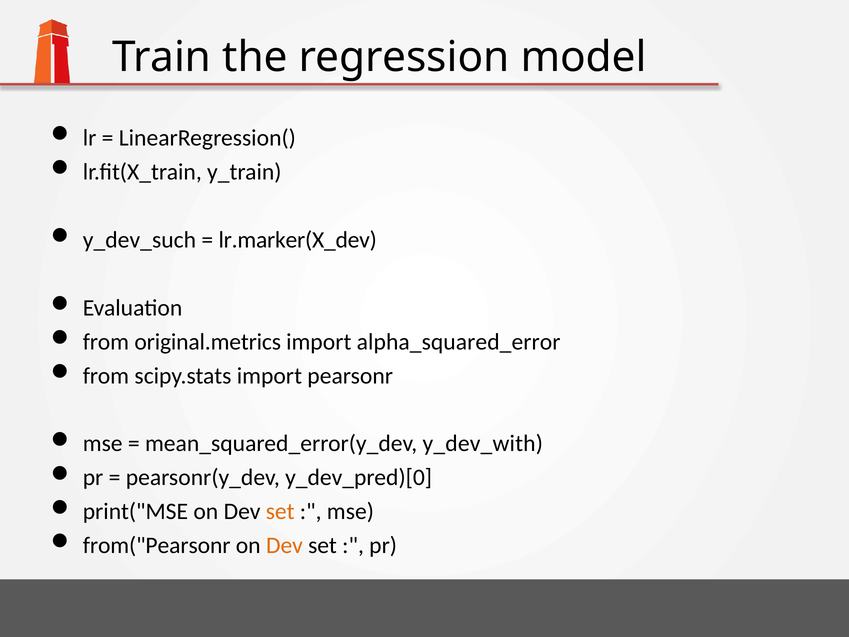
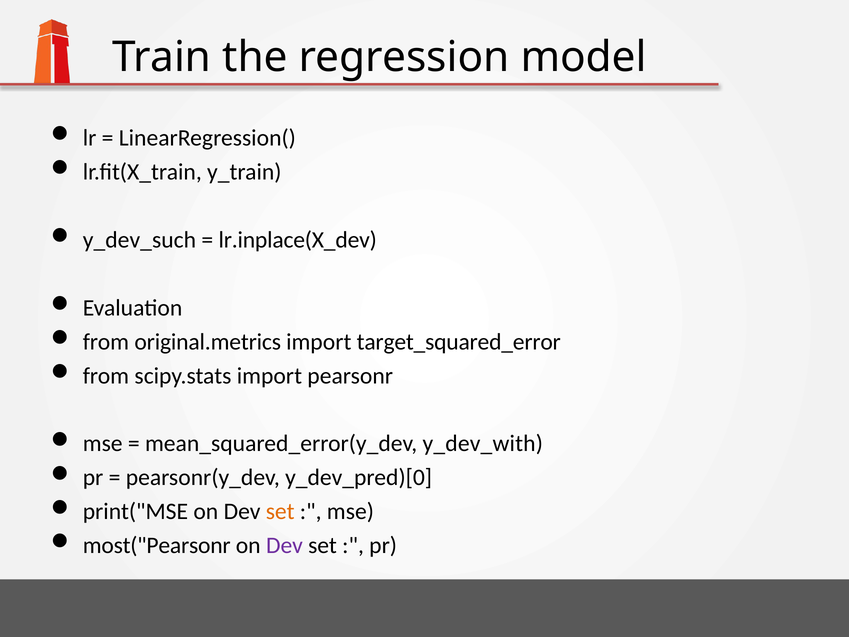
lr.marker(X_dev: lr.marker(X_dev -> lr.inplace(X_dev (298, 240)
alpha_squared_error: alpha_squared_error -> target_squared_error (459, 342)
from("Pearsonr: from("Pearsonr -> most("Pearsonr (157, 545)
Dev colour: orange -> purple (284, 545)
